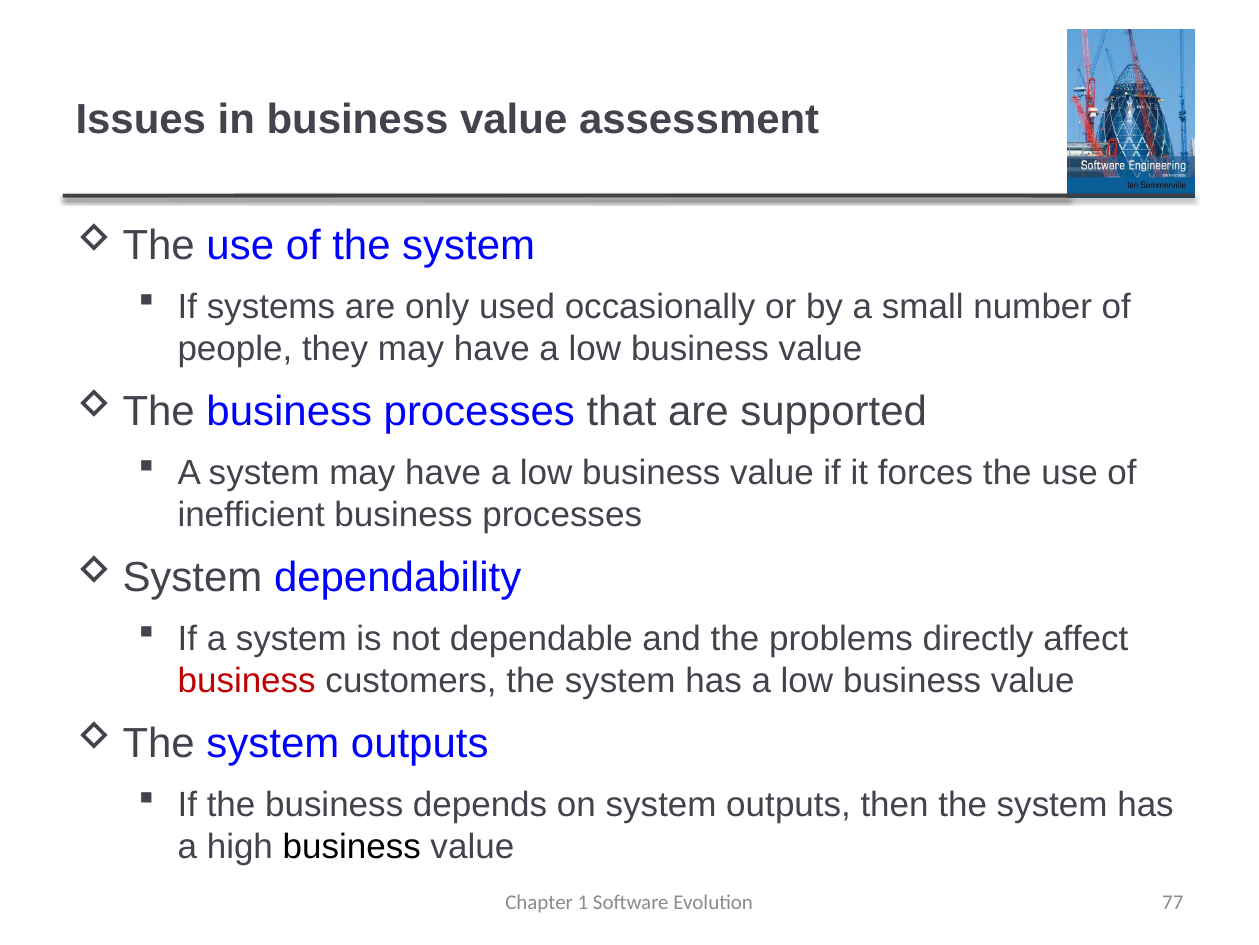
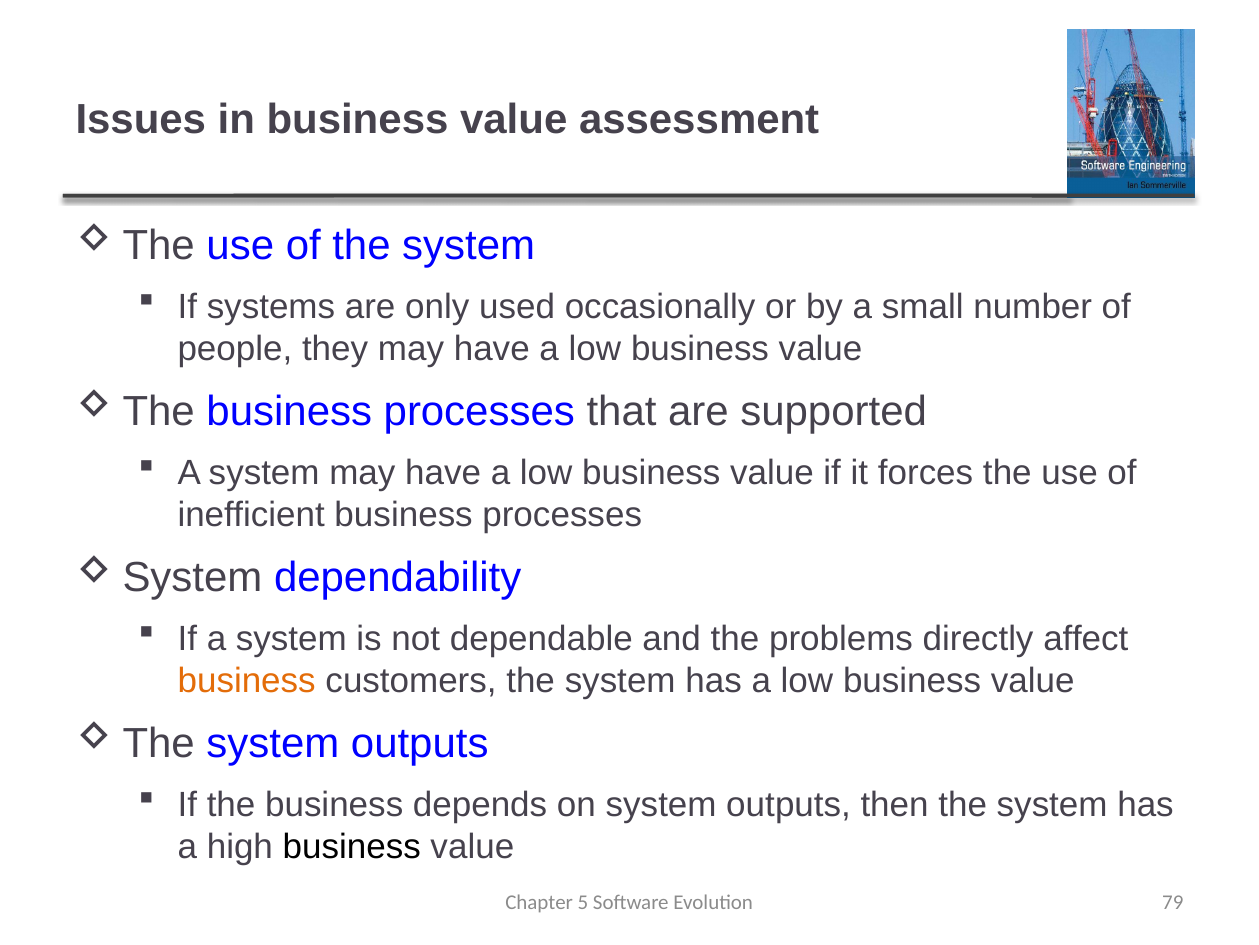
business colour: red -> orange (247, 680)
1: 1 -> 5 (583, 902)
77: 77 -> 79 (1173, 902)
